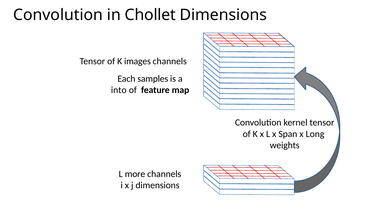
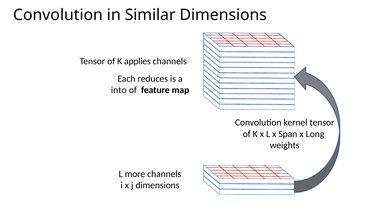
Chollet: Chollet -> Similar (150, 15)
images: images -> applies (137, 61)
samples: samples -> reduces (153, 79)
